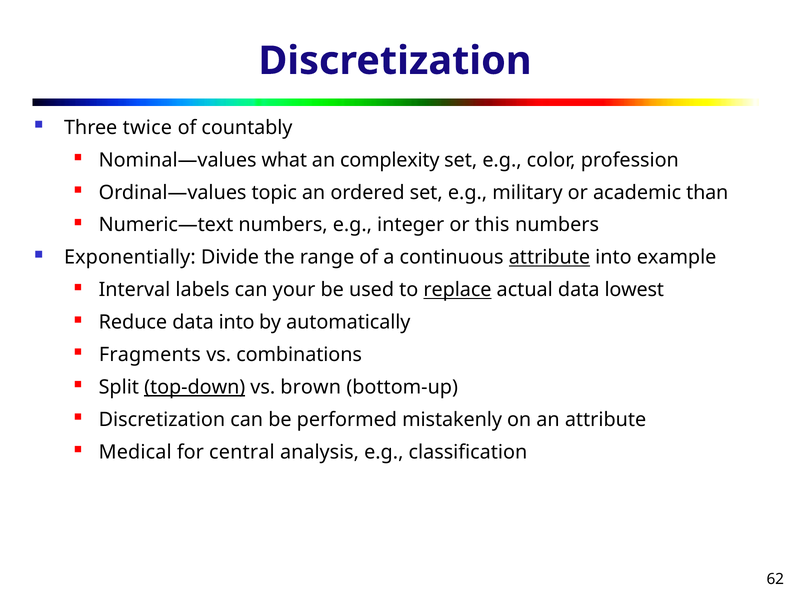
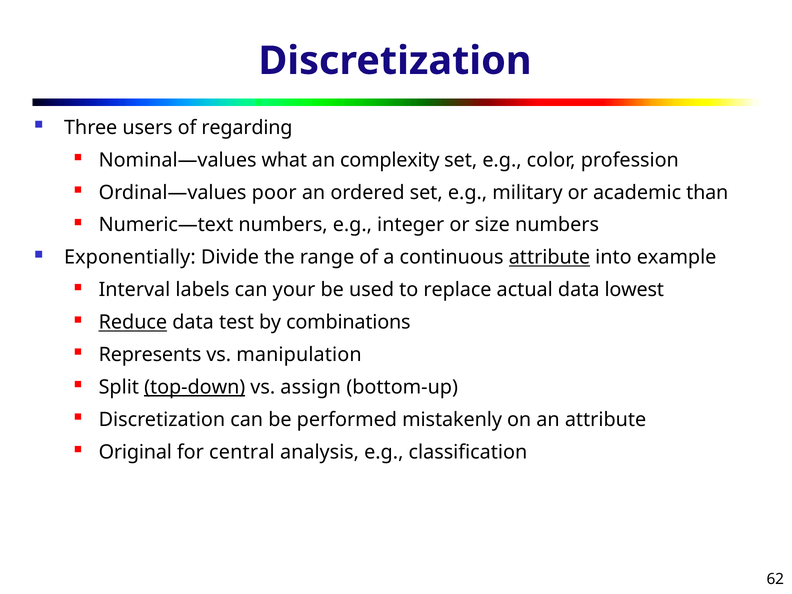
twice: twice -> users (148, 128)
countably: countably -> regarding (247, 128)
topic: topic -> poor (274, 192)
this: this -> size (492, 225)
replace underline: present -> none (457, 290)
Reduce underline: none -> present (133, 322)
data into: into -> test (237, 322)
automatically: automatically -> combinations (348, 322)
Fragments: Fragments -> Represents (150, 355)
combinations: combinations -> manipulation (299, 355)
brown: brown -> assign (311, 387)
Medical: Medical -> Original (135, 452)
